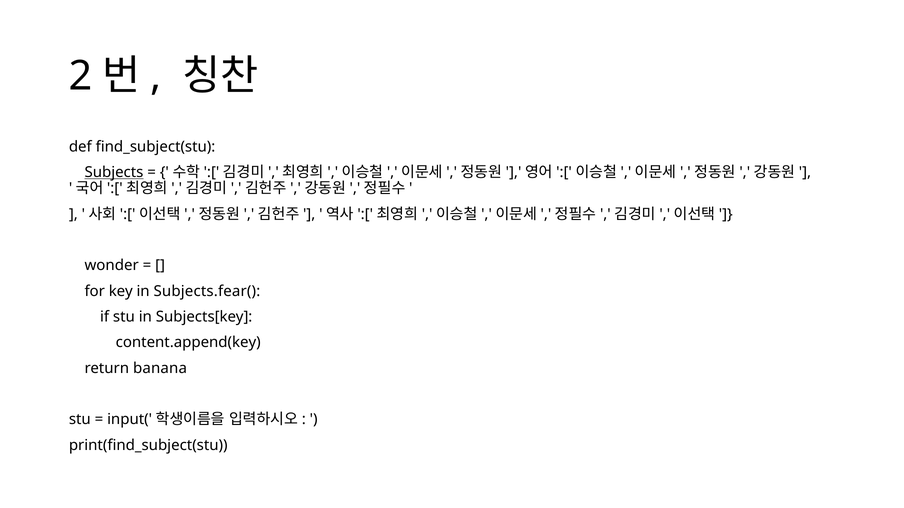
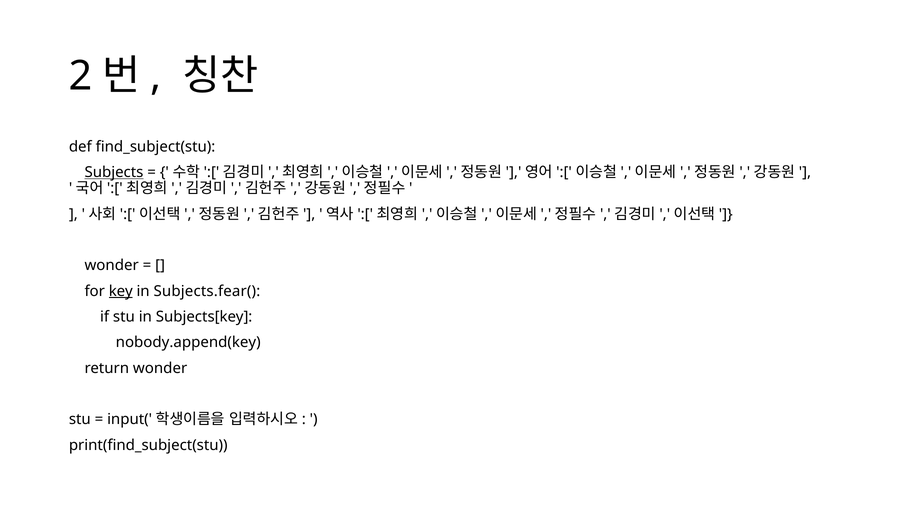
key underline: none -> present (121, 291)
content.append(key: content.append(key -> nobody.append(key (188, 343)
return banana: banana -> wonder (160, 368)
